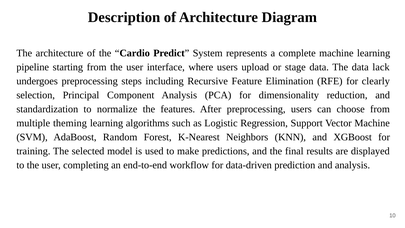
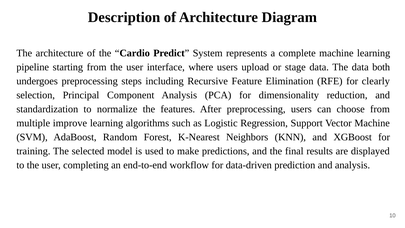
lack: lack -> both (381, 67)
theming: theming -> improve (70, 123)
